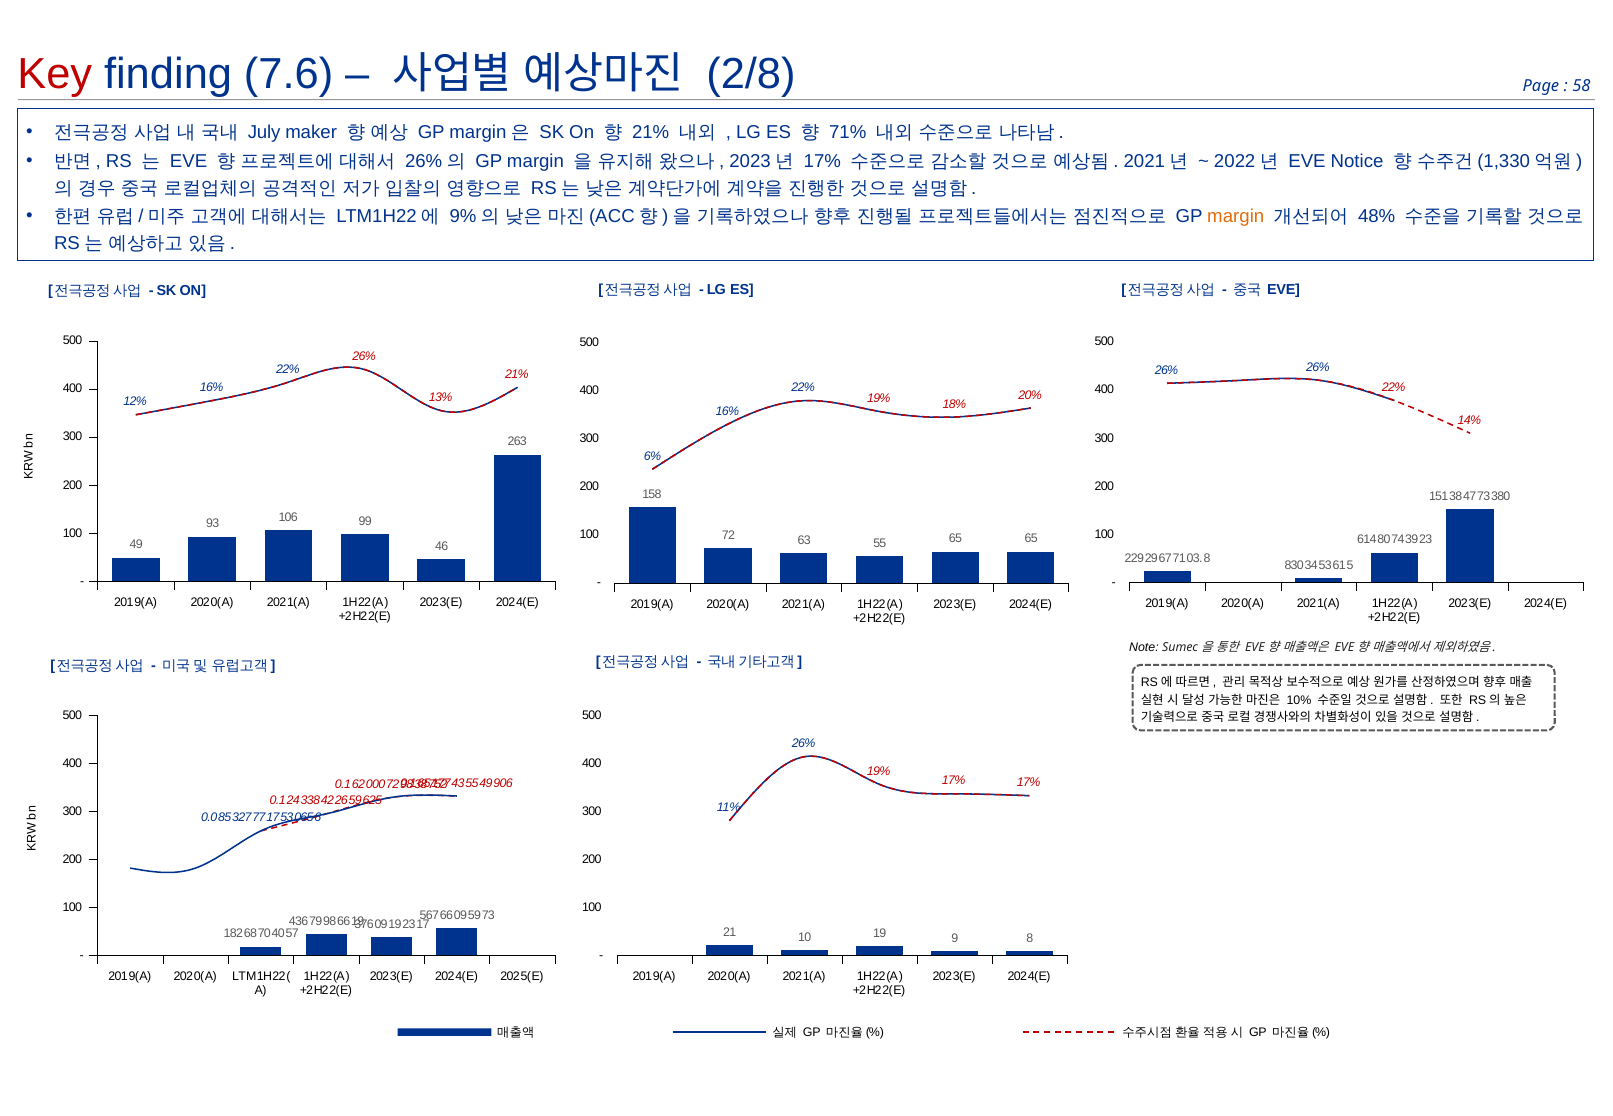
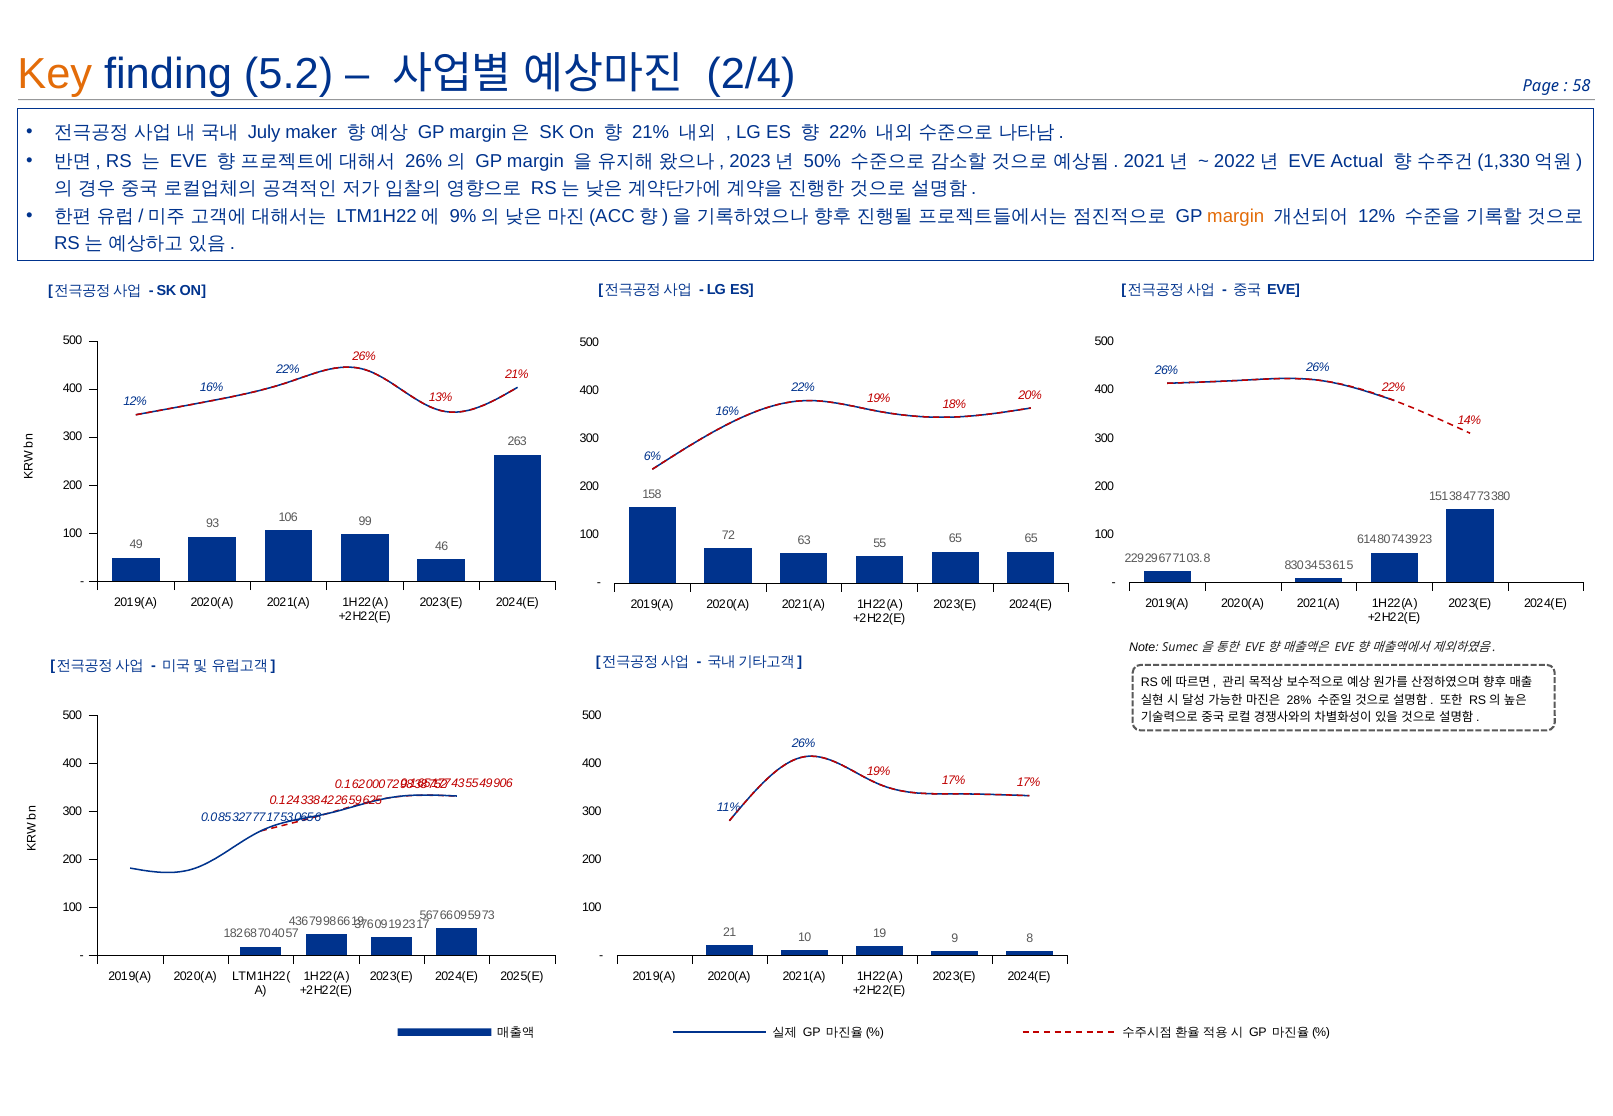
Key colour: red -> orange (55, 74)
7.6: 7.6 -> 5.2 (289, 74)
2/8: 2/8 -> 2/4 (751, 74)
71%: 71% -> 22% (848, 132)
17%: 17% -> 50% (822, 161)
Notice: Notice -> Actual (1357, 161)
48%: 48% -> 12% (1377, 217)
10%: 10% -> 28% (1299, 700)
